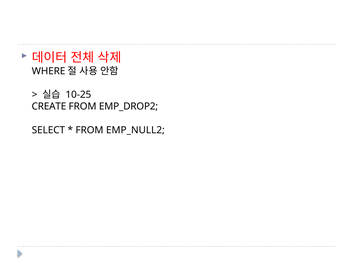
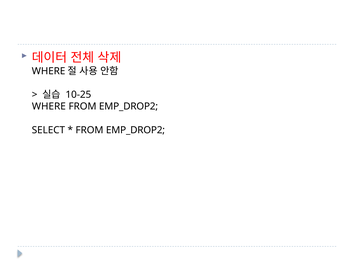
CREATE: CREATE -> WHERE (49, 106)
EMP_NULL2: EMP_NULL2 -> EMP_DROP2 (135, 130)
